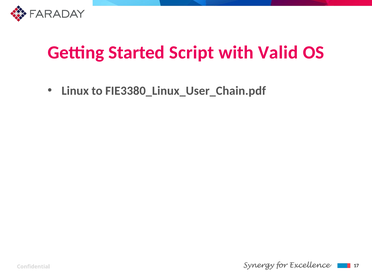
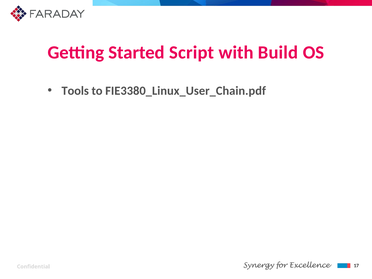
Valid: Valid -> Build (278, 53)
Linux: Linux -> Tools (75, 91)
